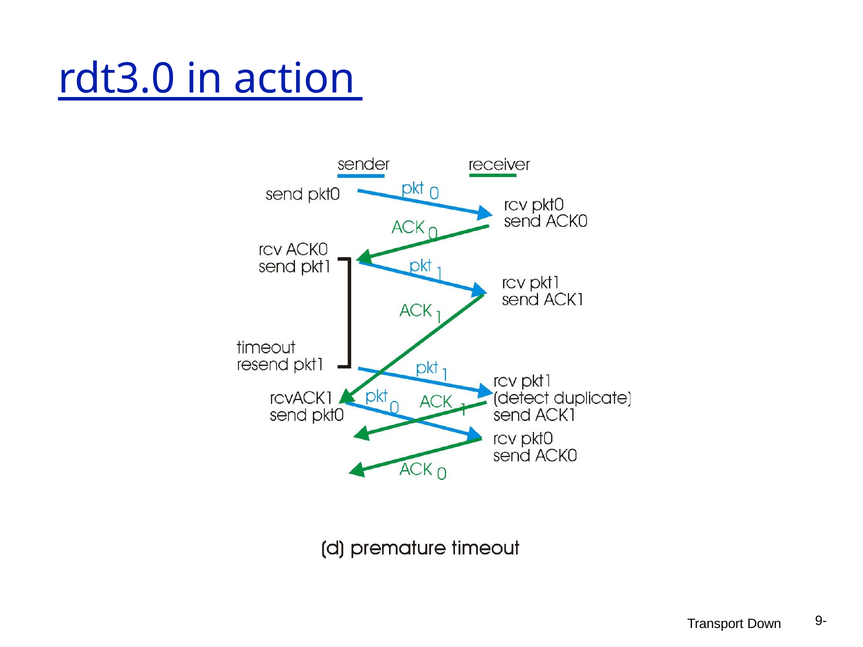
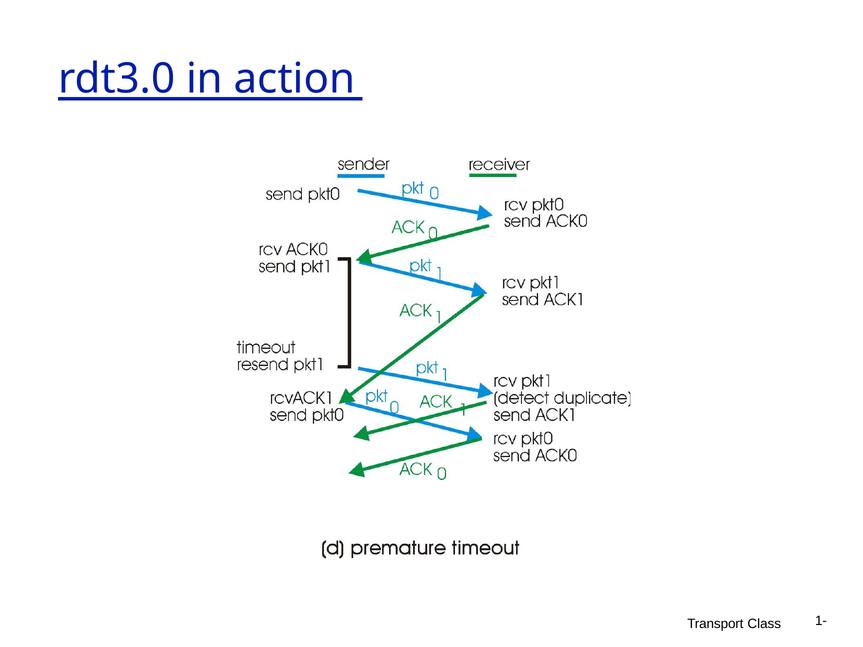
9-: 9- -> 1- (821, 621)
Down: Down -> Class (764, 624)
